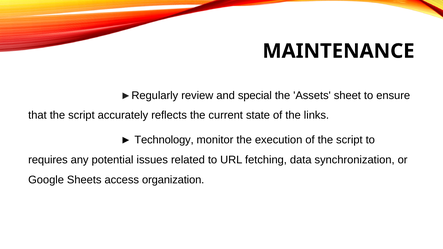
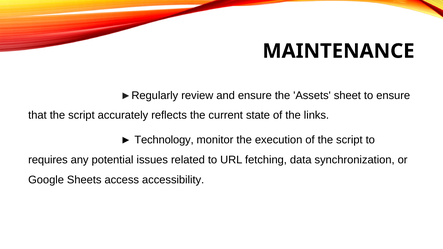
and special: special -> ensure (255, 95)
organization: organization -> accessibility (173, 180)
